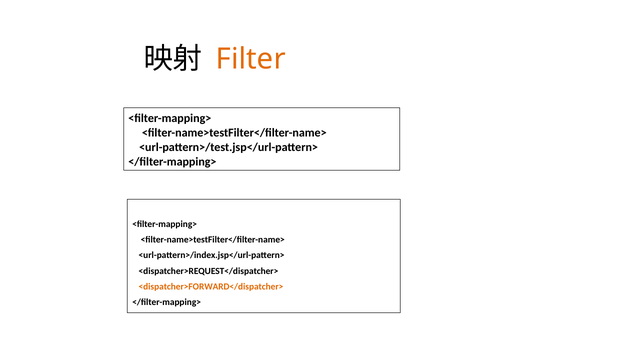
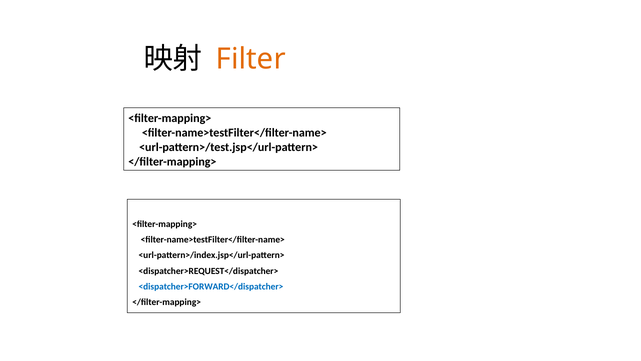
<dispatcher>FORWARD</dispatcher> colour: orange -> blue (211, 286)
